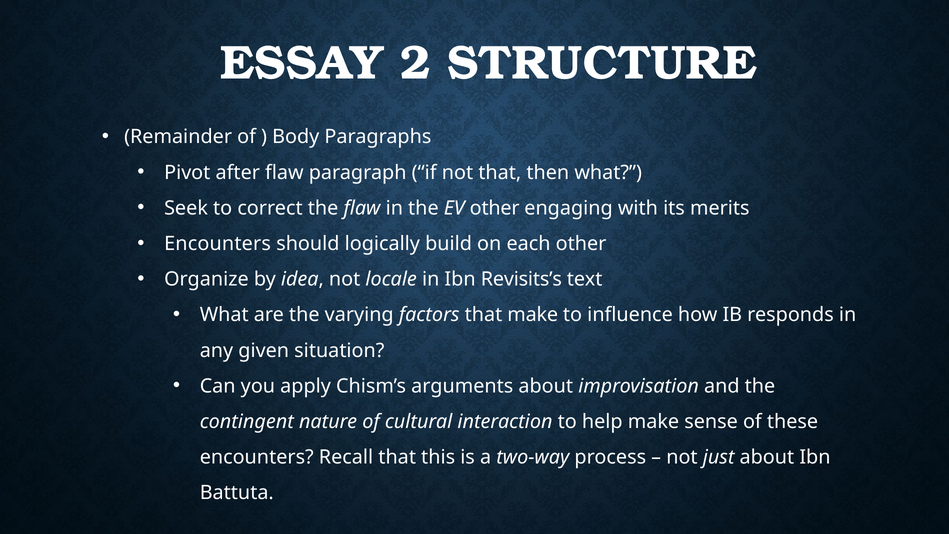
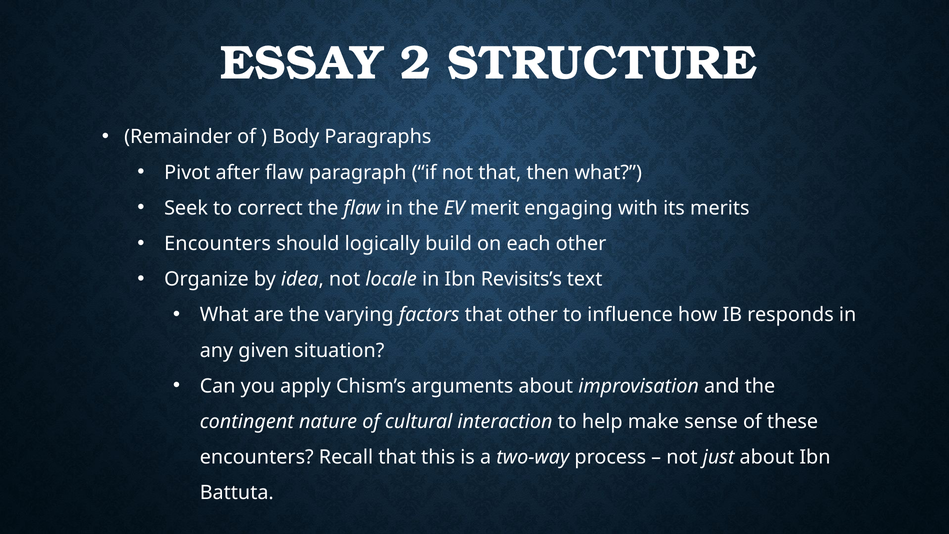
EV other: other -> merit (495, 208)
that make: make -> other (533, 315)
